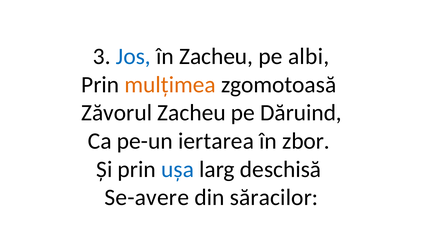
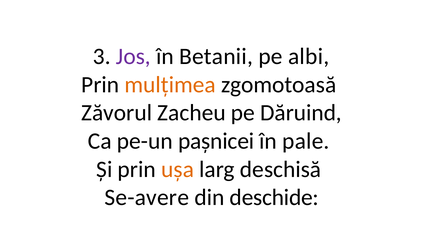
Jos colour: blue -> purple (133, 56)
în Zacheu: Zacheu -> Betanii (216, 56)
iertarea: iertarea -> pașnicei (216, 141)
zbor: zbor -> pale (306, 141)
ușa colour: blue -> orange (178, 169)
săracilor: săracilor -> deschide (274, 197)
